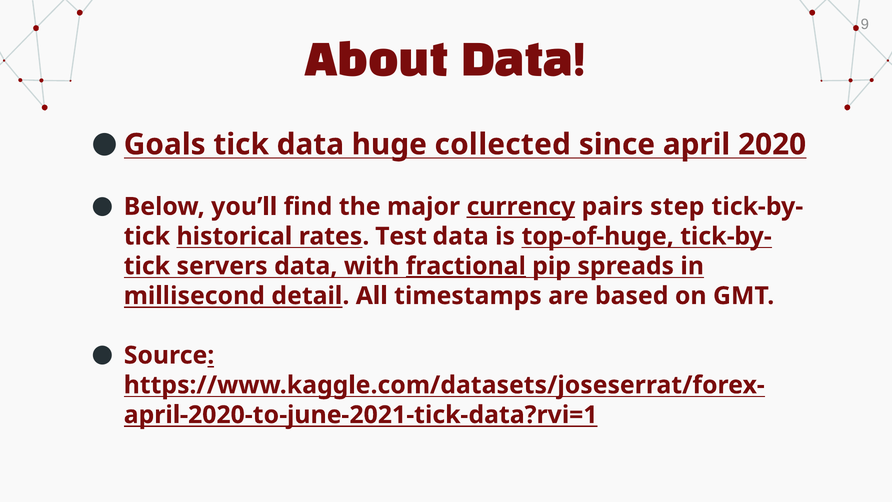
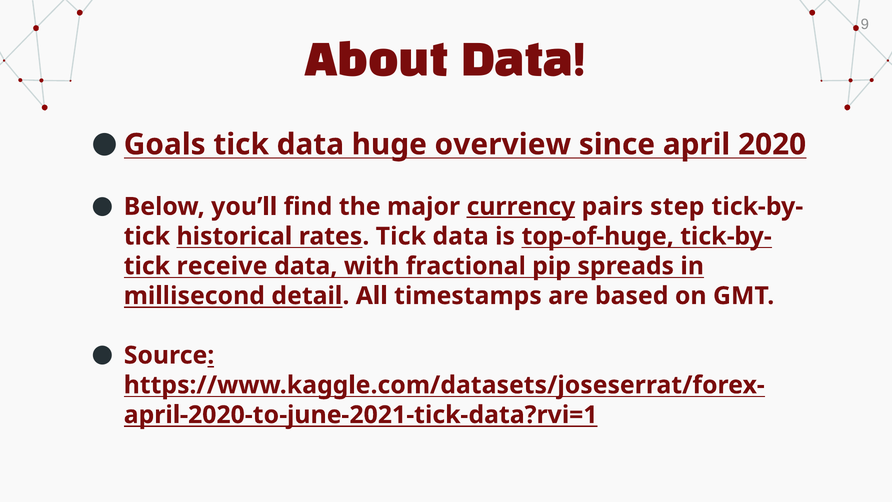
collected: collected -> overview (503, 144)
rates Test: Test -> Tick (401, 236)
servers: servers -> receive (222, 266)
fractional underline: present -> none (466, 266)
